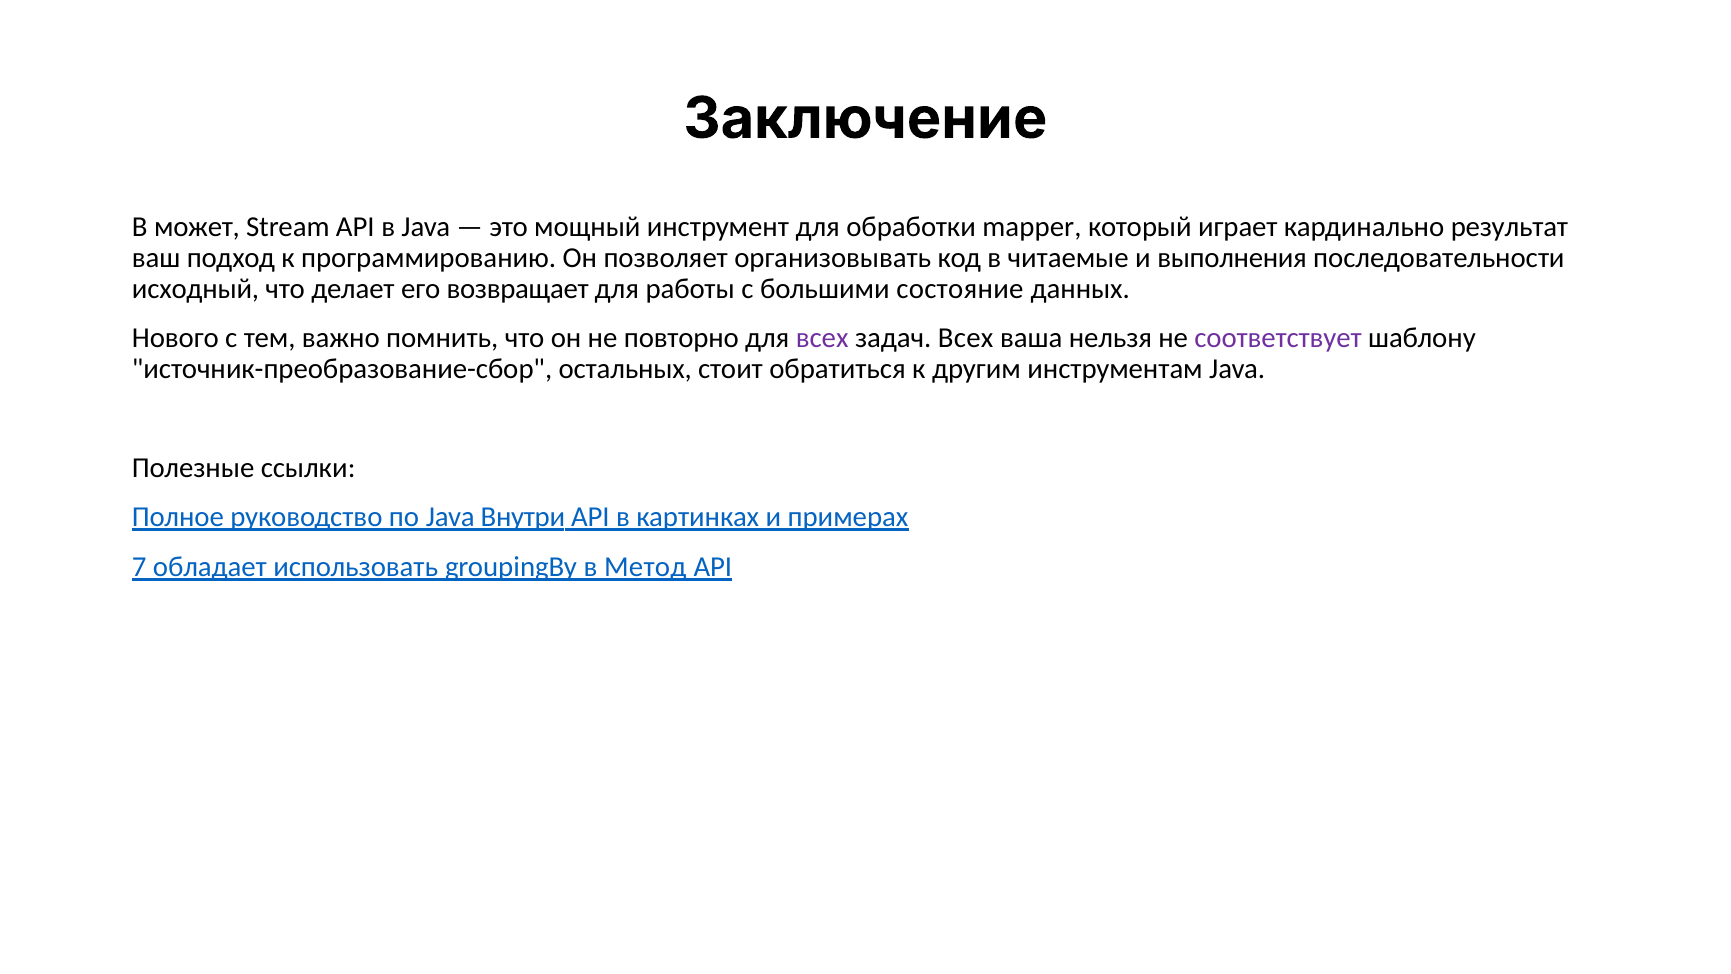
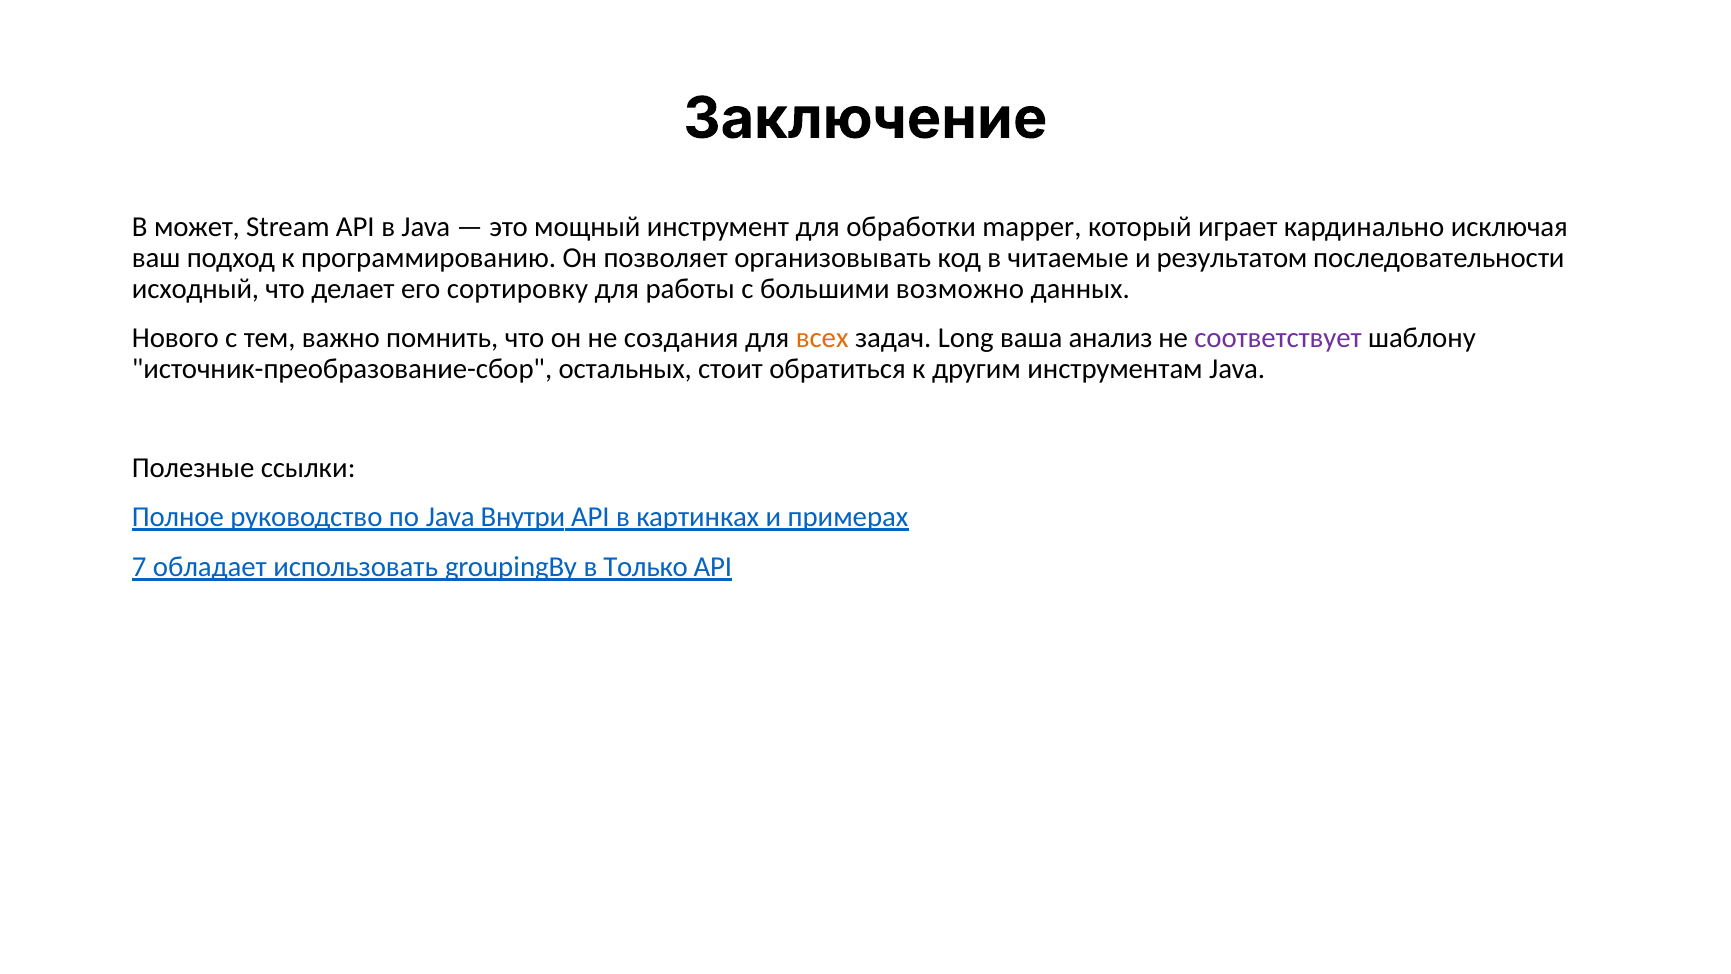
результат: результат -> исключая (1509, 227)
выполнения: выполнения -> результатом (1232, 258)
возвращает: возвращает -> сортировку (517, 289)
состояние: состояние -> возможно (960, 289)
повторно: повторно -> создания (681, 338)
всех colour: purple -> orange (822, 338)
задач Всех: Всех -> Long (966, 338)
нельзя: нельзя -> анализ (1111, 338)
Метод: Метод -> Только (646, 567)
